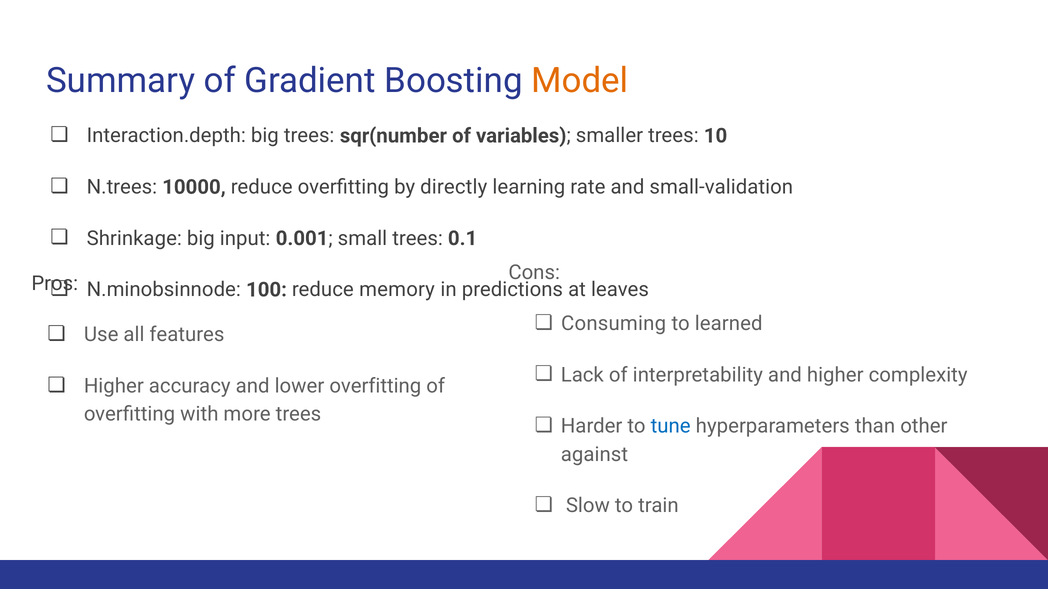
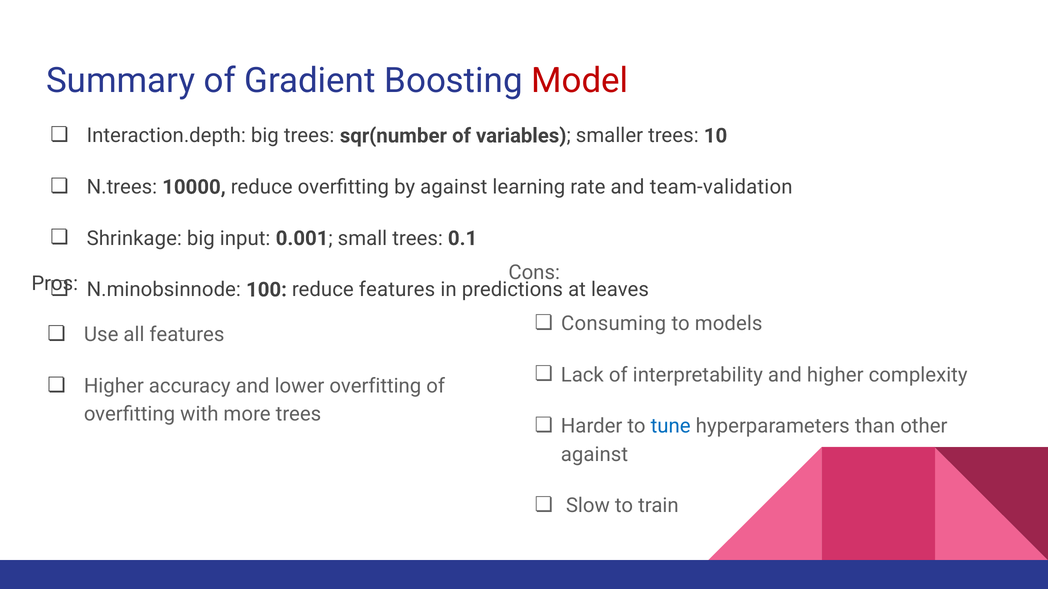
Model colour: orange -> red (580, 81)
by directly: directly -> against (454, 187)
small-validation: small-validation -> team-validation (721, 187)
reduce memory: memory -> features (397, 290)
learned: learned -> models (729, 324)
